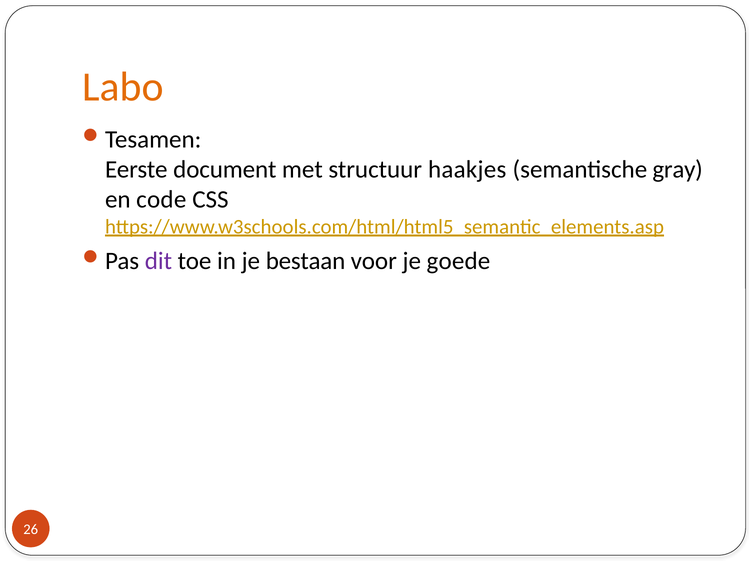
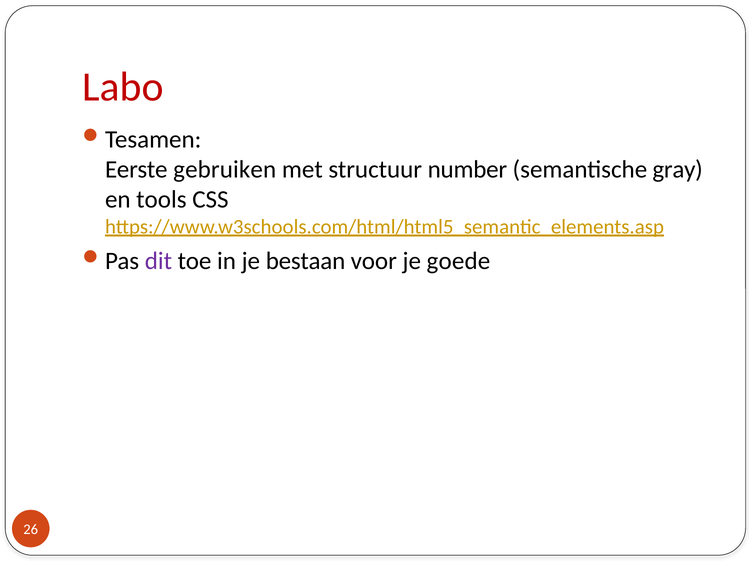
Labo colour: orange -> red (123, 87)
document: document -> gebruiken (225, 169)
haakjes: haakjes -> number (467, 169)
code: code -> tools (161, 199)
